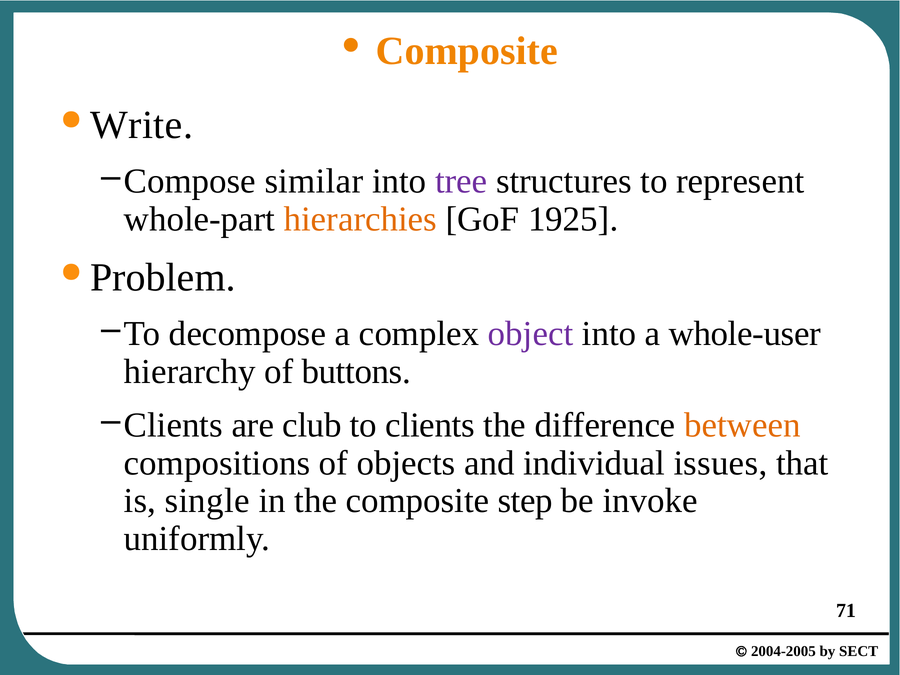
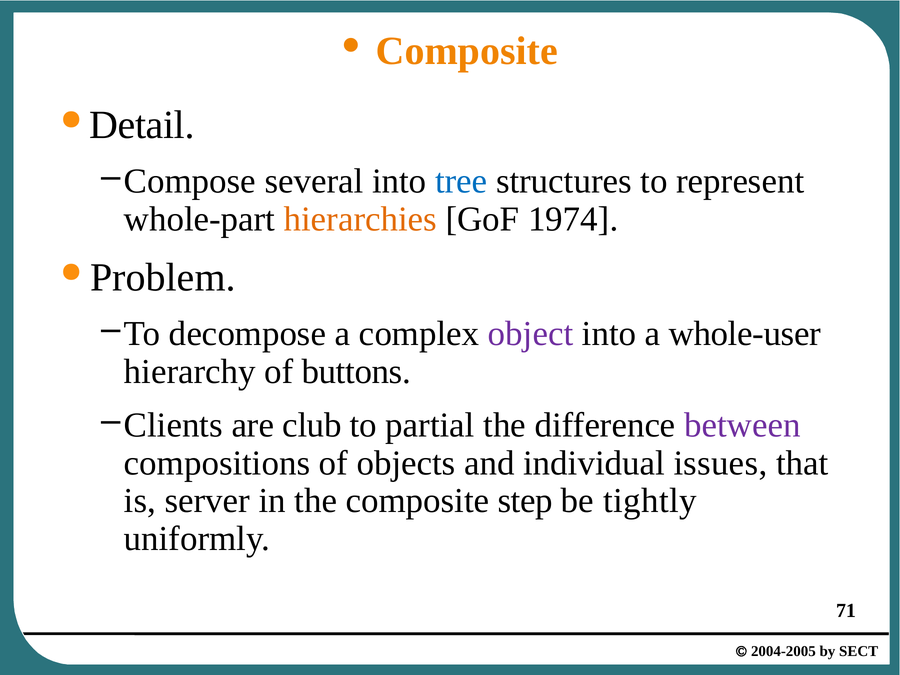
Write: Write -> Detail (142, 125)
similar: similar -> several (314, 181)
tree colour: purple -> blue (461, 181)
1925: 1925 -> 1974 (573, 219)
to clients: clients -> partial (430, 425)
between colour: orange -> purple (742, 425)
single: single -> server (207, 501)
invoke: invoke -> tightly (650, 501)
